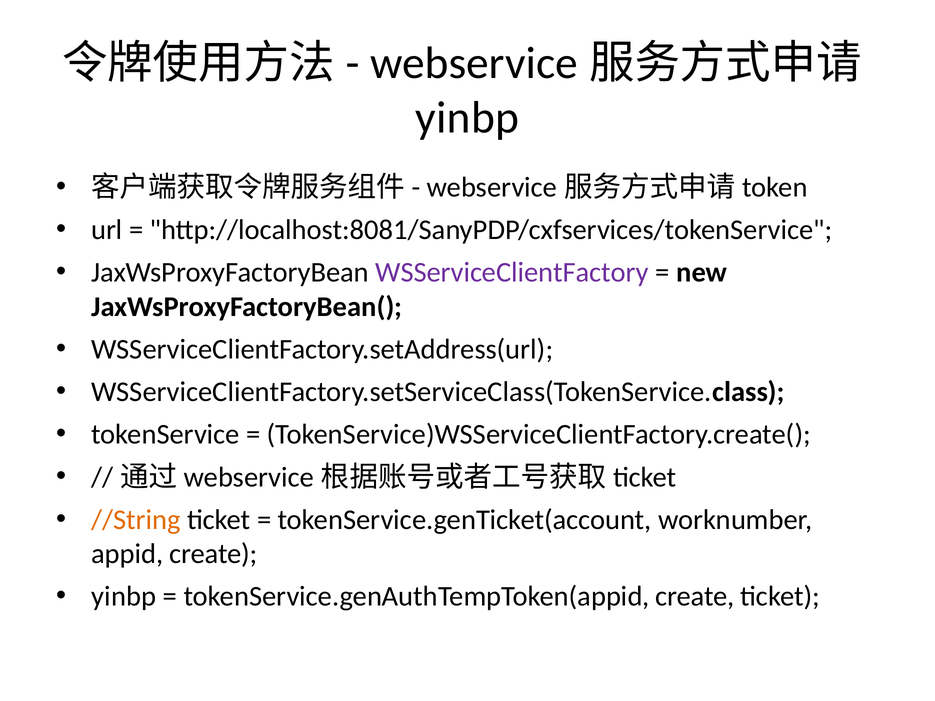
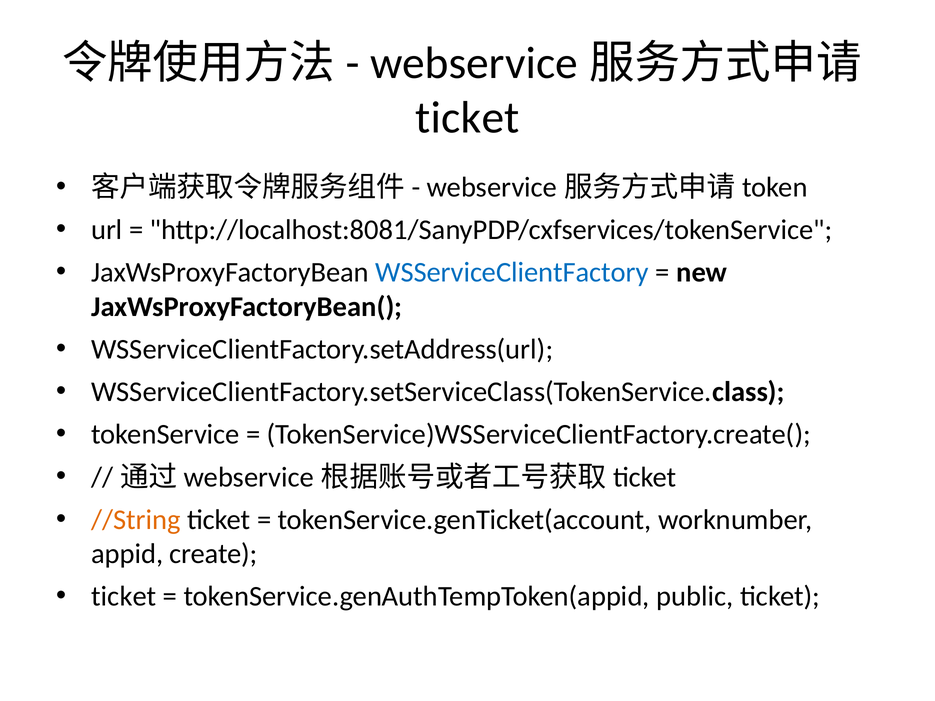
yinbp: yinbp -> ticket (467, 118)
WSServiceClientFactory colour: purple -> blue (512, 273)
yinbp: yinbp -> ticket (124, 597)
tokenService.genAuthTempToken(appid create: create -> public (695, 597)
